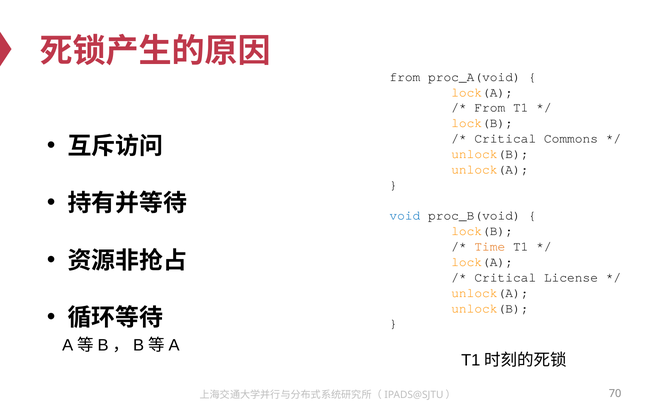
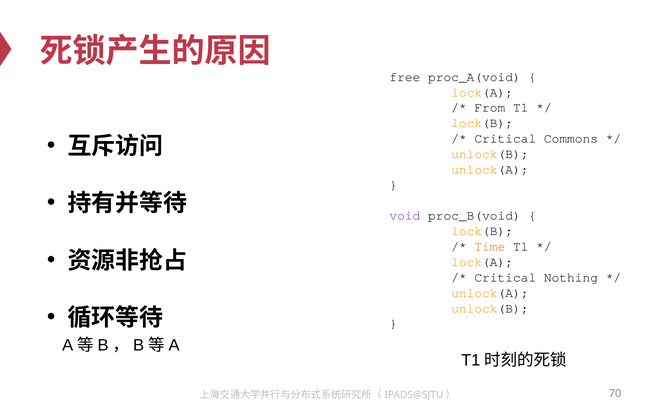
from: from -> free (405, 77)
void colour: blue -> purple (405, 216)
License: License -> Nothing (571, 278)
